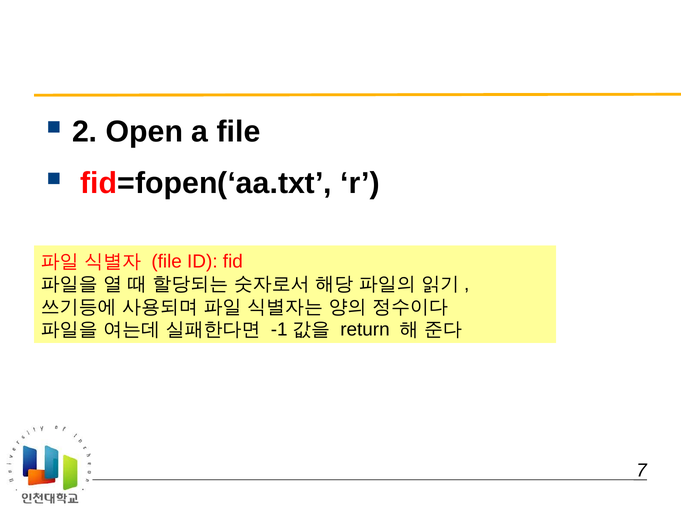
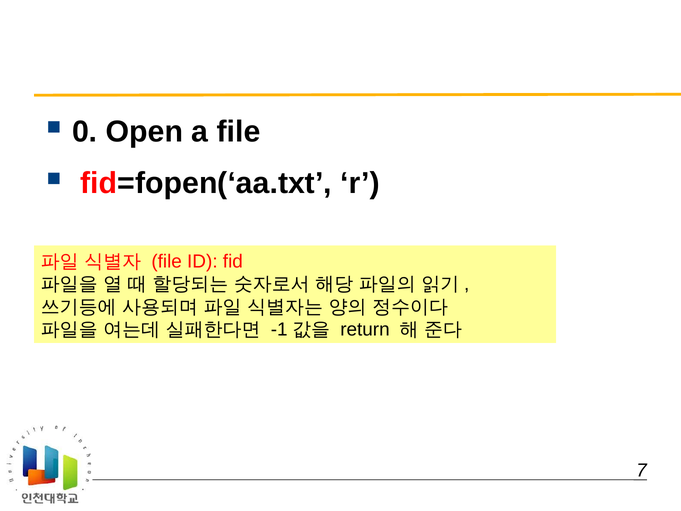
2: 2 -> 0 (85, 132)
